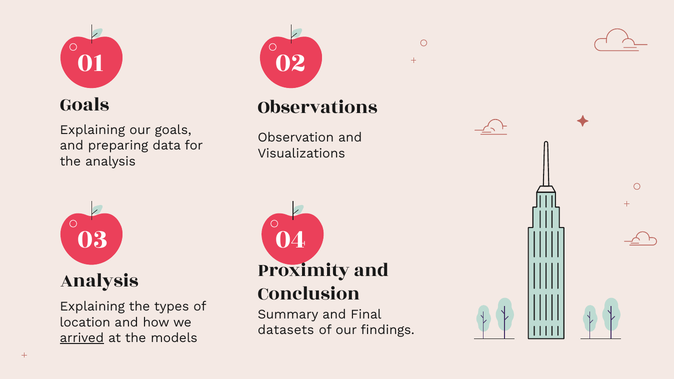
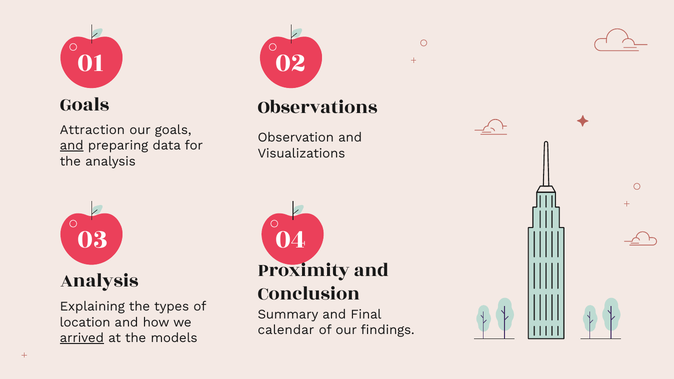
Explaining: Explaining -> Attraction (92, 130)
and underline: none -> present (72, 146)
datasets: datasets -> calendar (286, 330)
